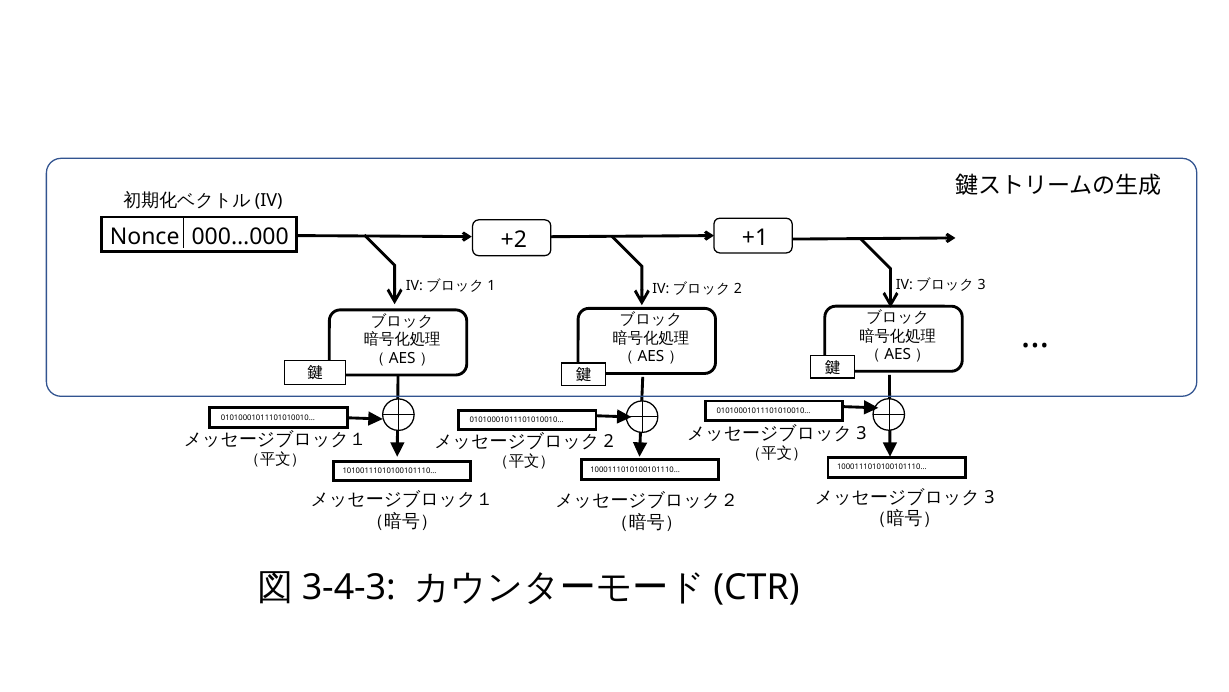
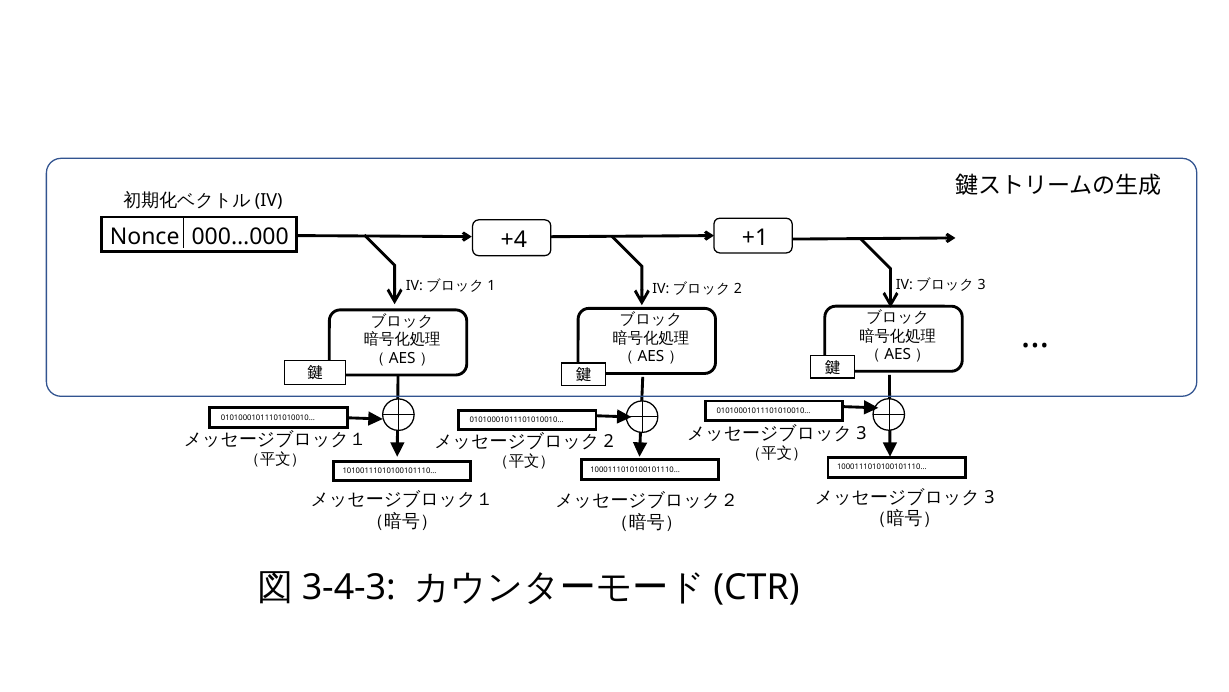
+2: +2 -> +4 (514, 239)
